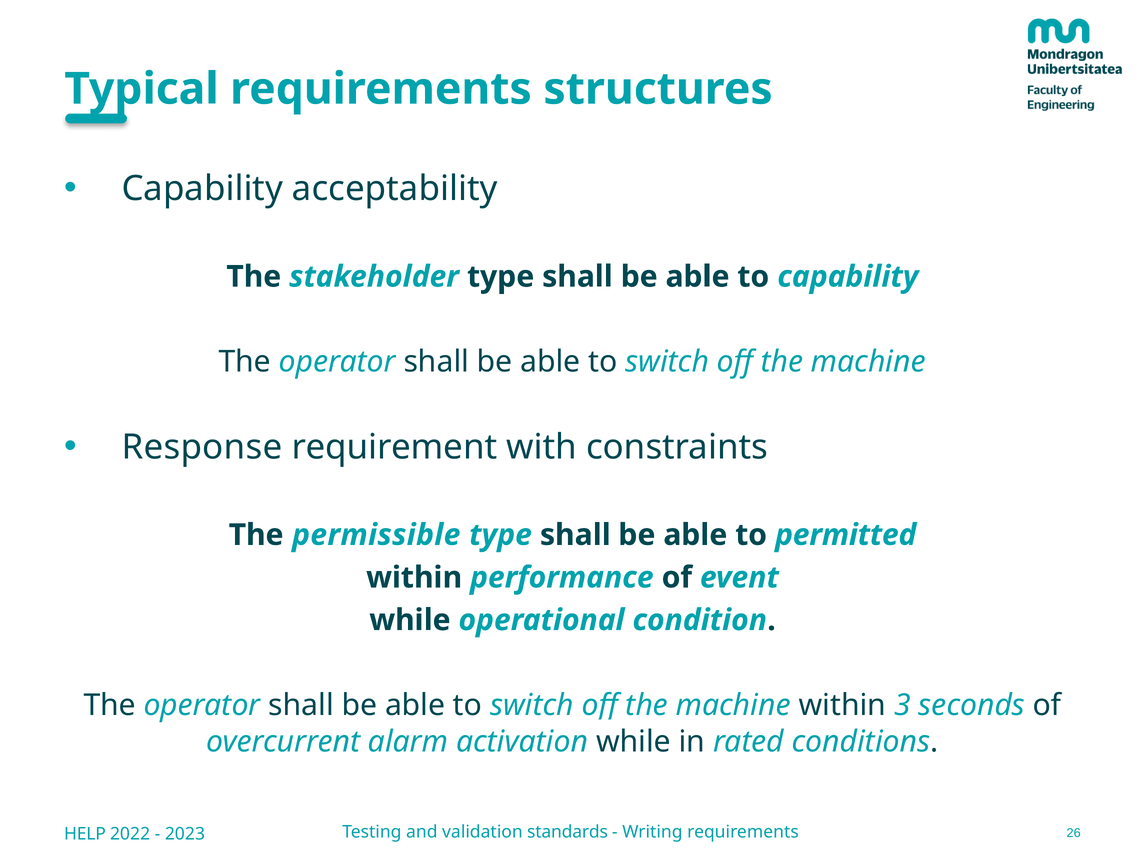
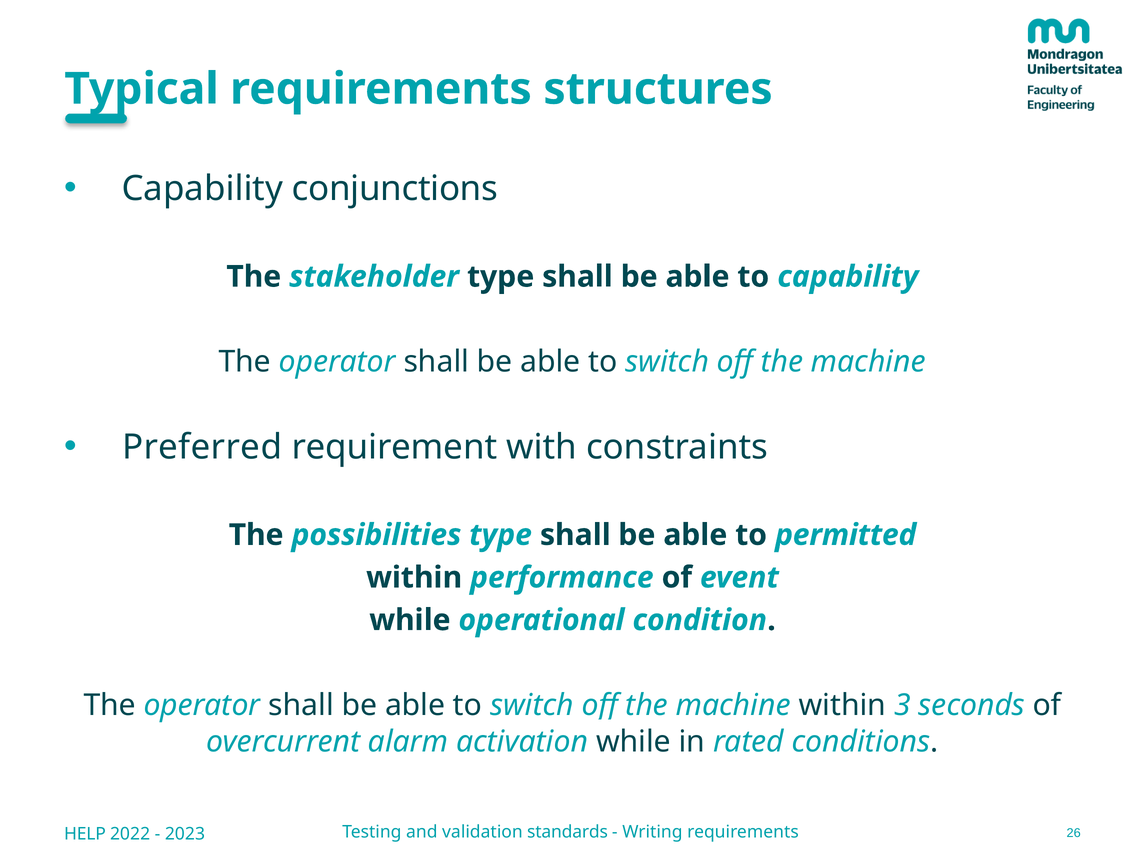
acceptability: acceptability -> conjunctions (395, 189)
Response: Response -> Preferred (202, 447)
permissible: permissible -> possibilities (376, 535)
